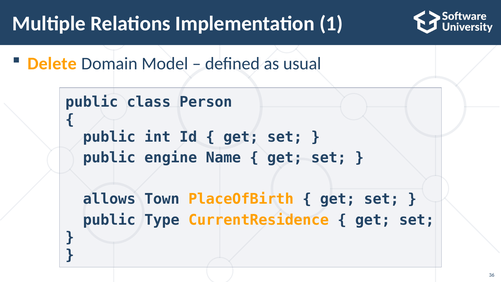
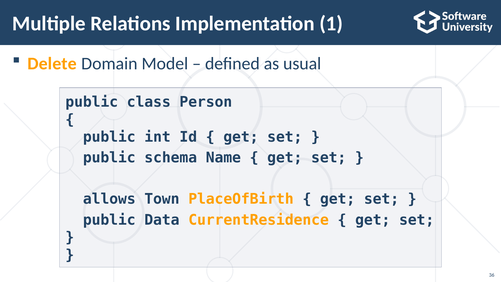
engine: engine -> schema (171, 158)
Type: Type -> Data (162, 220)
